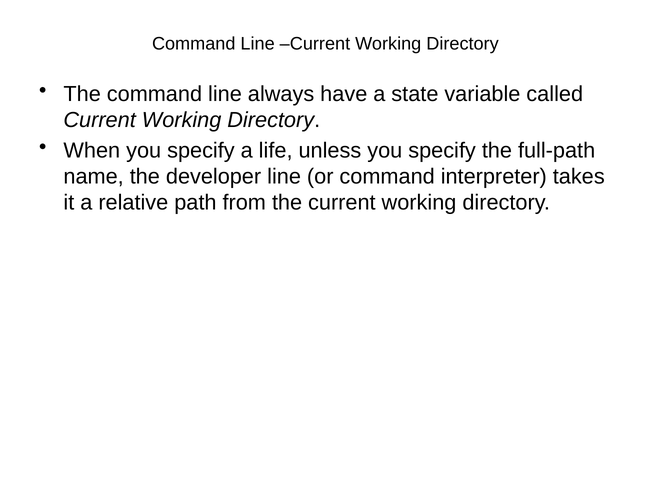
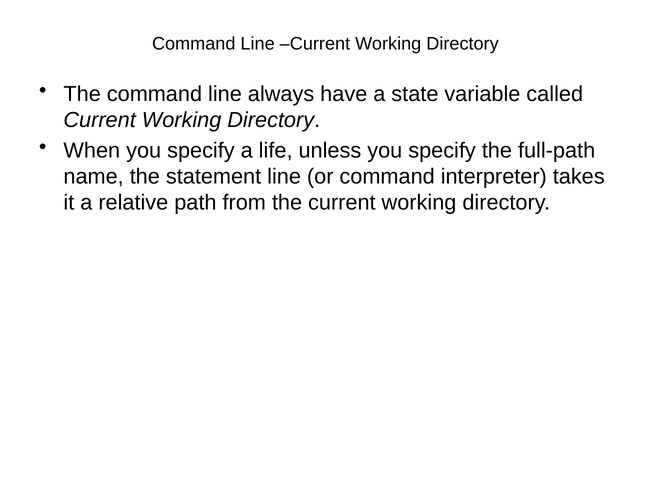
developer: developer -> statement (214, 176)
